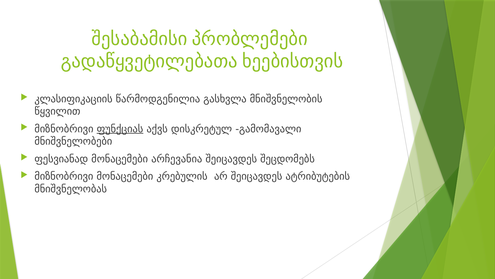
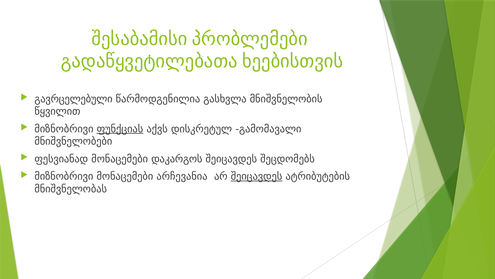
კლასიფიკაციის: კლასიფიკაციის -> გავრცელებული (74, 99)
არჩევანია: არჩევანია -> დაკარგოს (177, 159)
კრებულის: კრებულის -> არჩევანია (182, 176)
შეიცავდეს underline: none -> present (257, 176)
